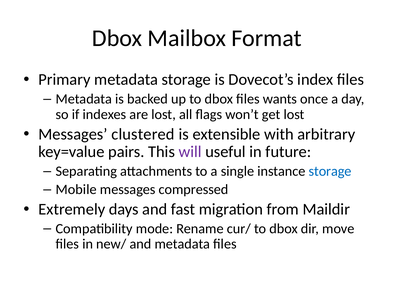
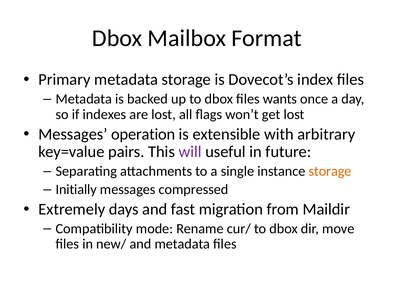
clustered: clustered -> operation (143, 134)
storage colour: blue -> orange (330, 172)
Mobile: Mobile -> Initially (76, 190)
